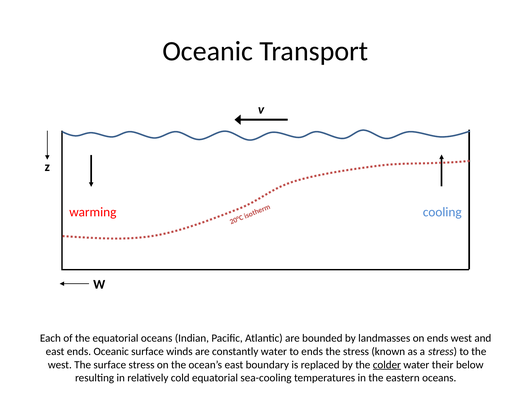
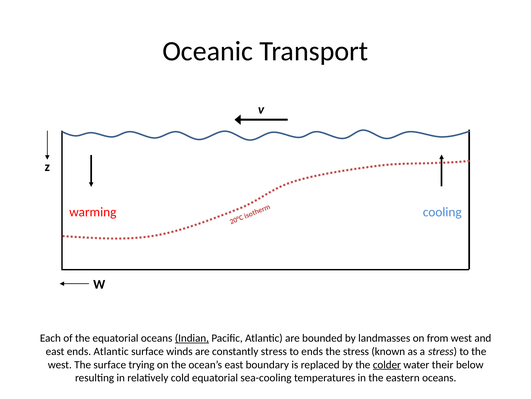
Indian underline: none -> present (192, 337)
on ends: ends -> from (438, 337)
ends Oceanic: Oceanic -> Atlantic (111, 351)
constantly water: water -> stress (274, 351)
surface stress: stress -> trying (142, 364)
